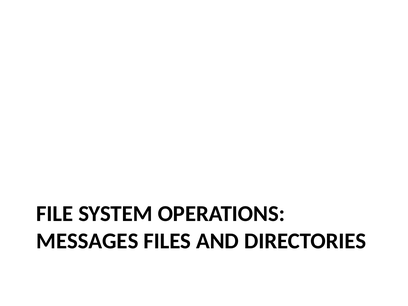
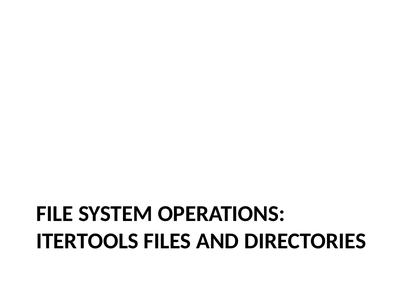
MESSAGES: MESSAGES -> ITERTOOLS (87, 241)
